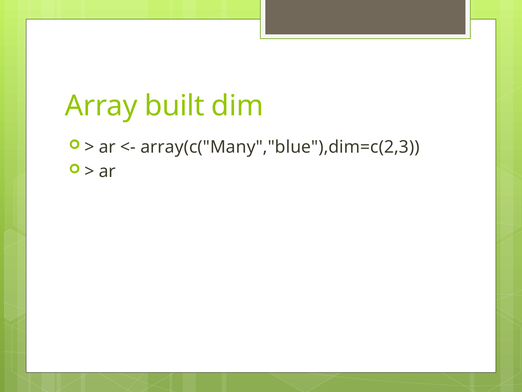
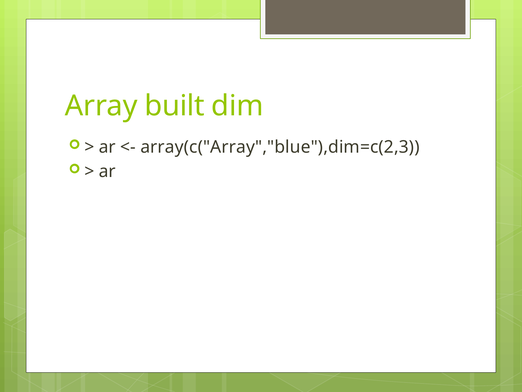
array(c("Many","blue"),dim=c(2,3: array(c("Many","blue"),dim=c(2,3 -> array(c("Array","blue"),dim=c(2,3 (280, 147)
